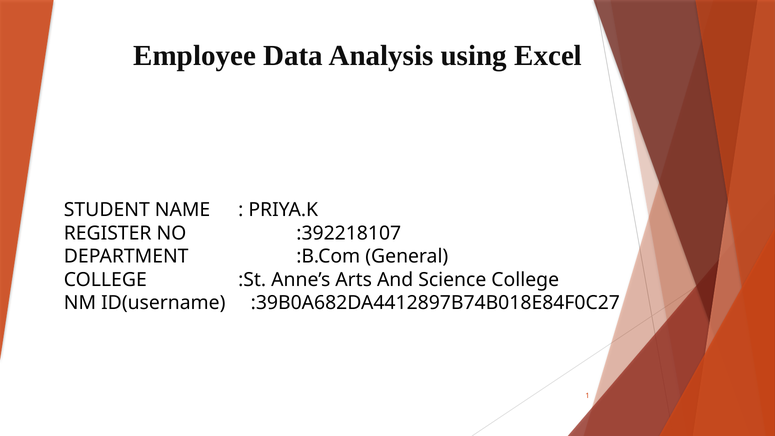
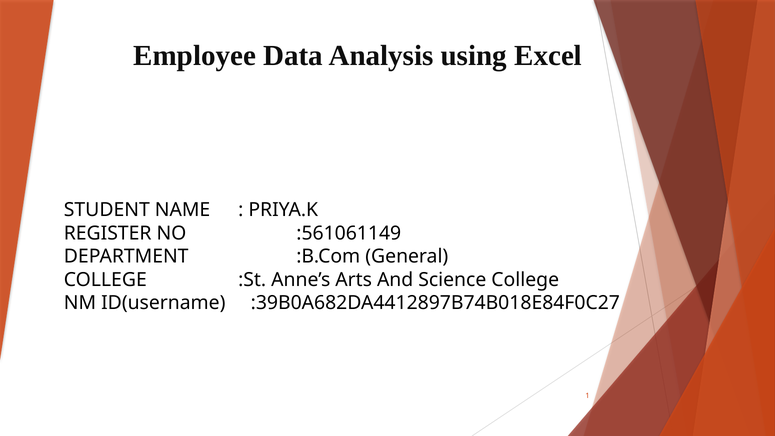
:392218107: :392218107 -> :561061149 (349, 233)
